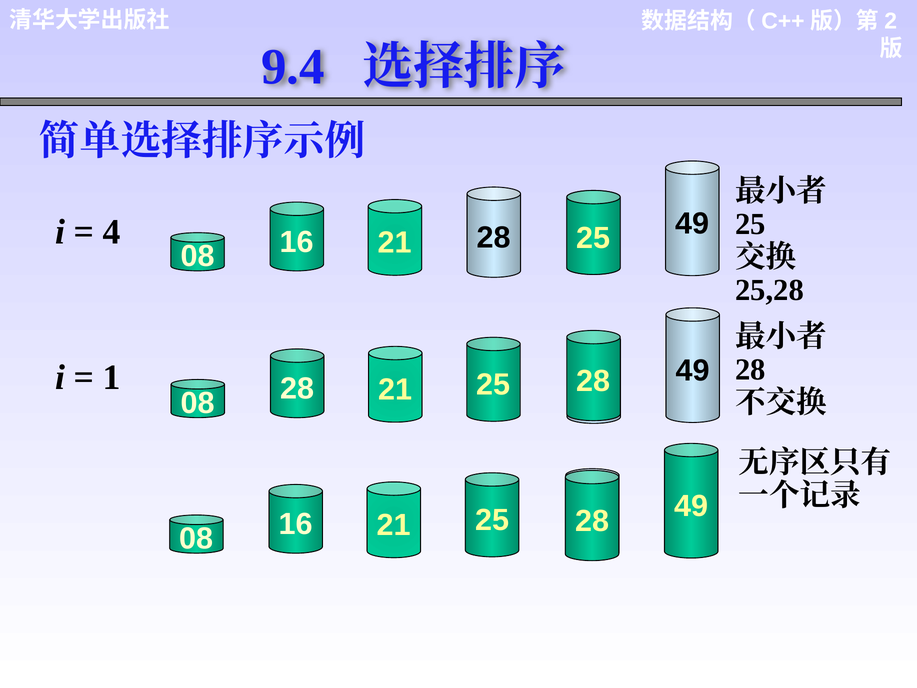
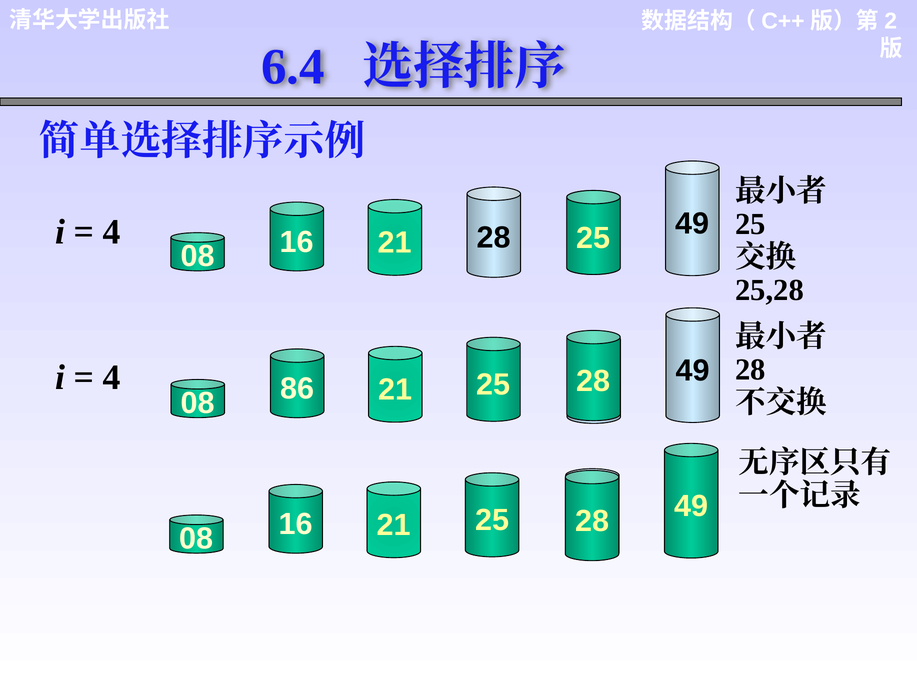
9.4: 9.4 -> 6.4 (293, 67)
1: 1 -> 4 (112, 377)
28: 28 -> 86 (297, 389)
